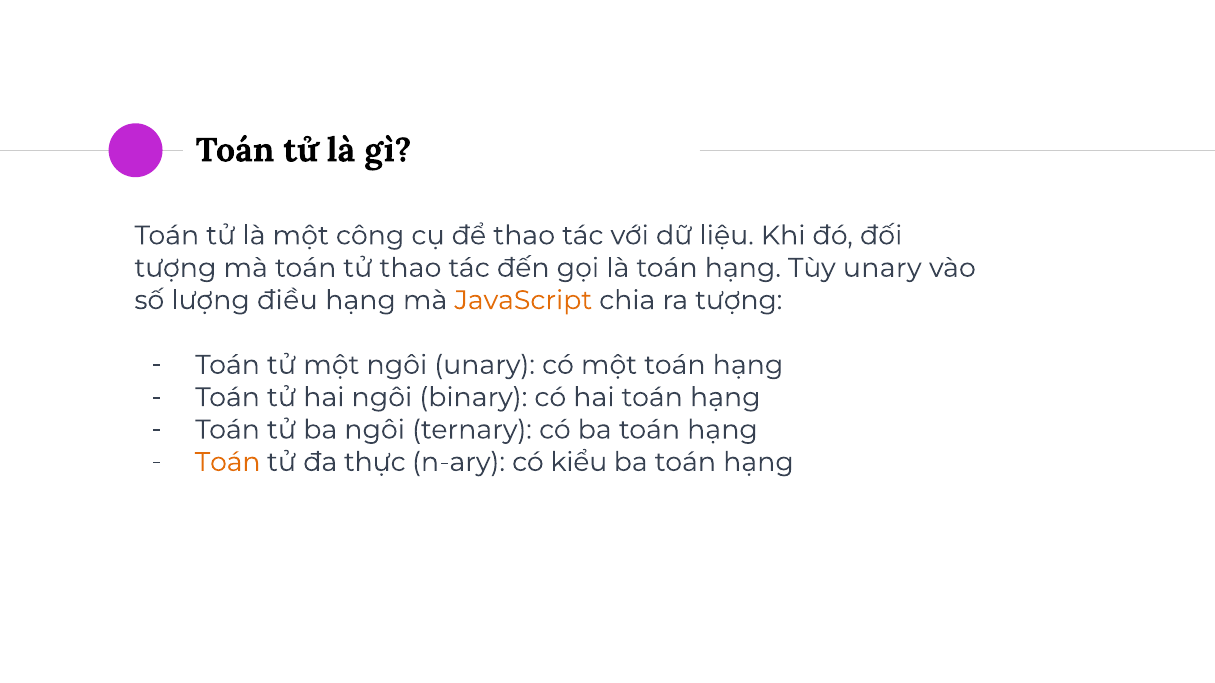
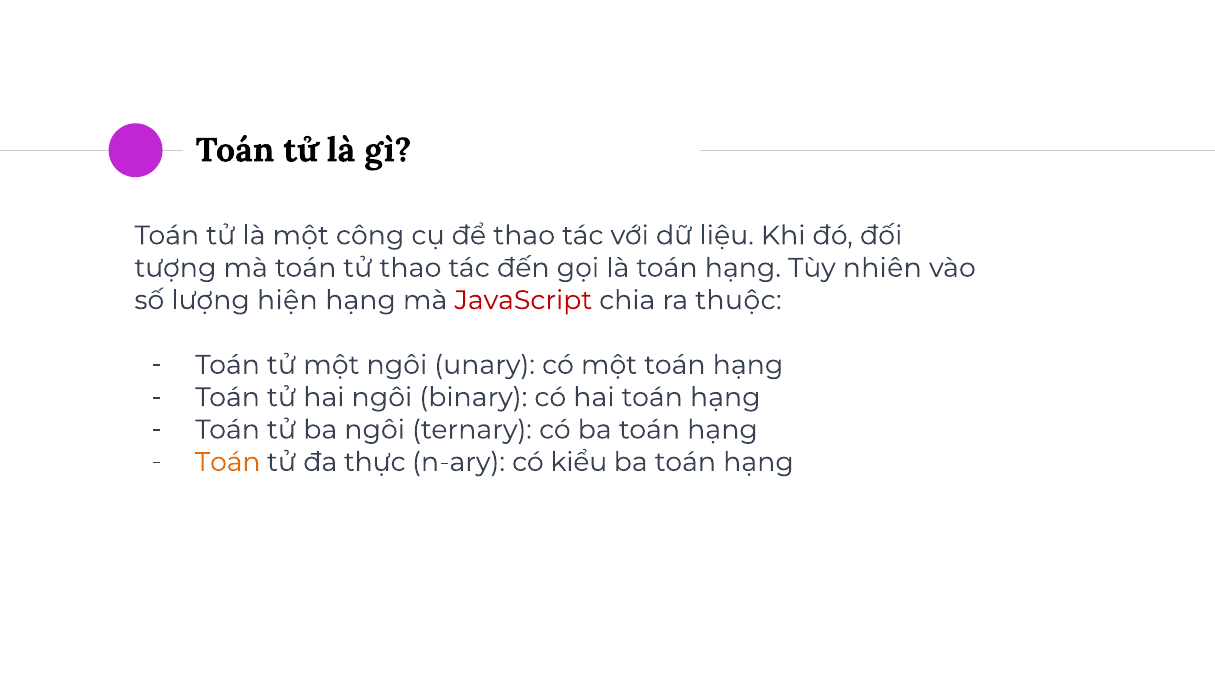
Tùy unary: unary -> nhiên (882, 268)
điều: điều -> hiện (287, 300)
JavaScript colour: orange -> red (523, 300)
ra tượng: tượng -> thuộc (738, 300)
